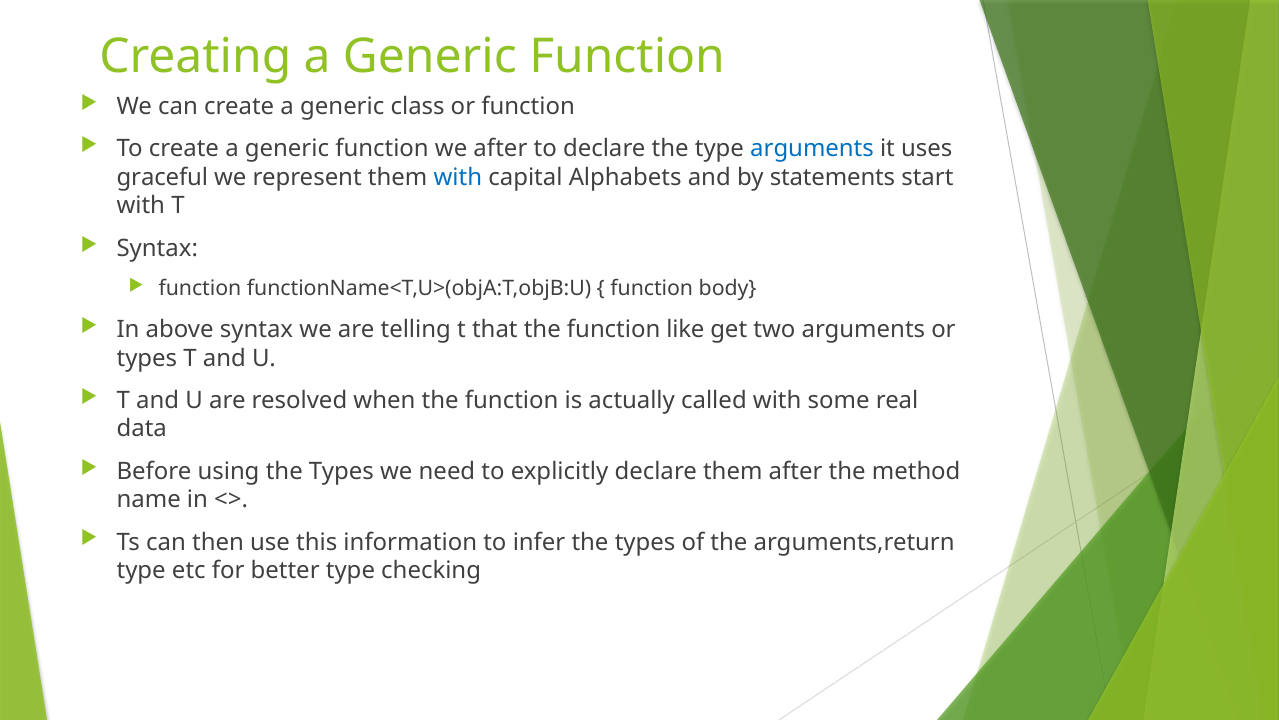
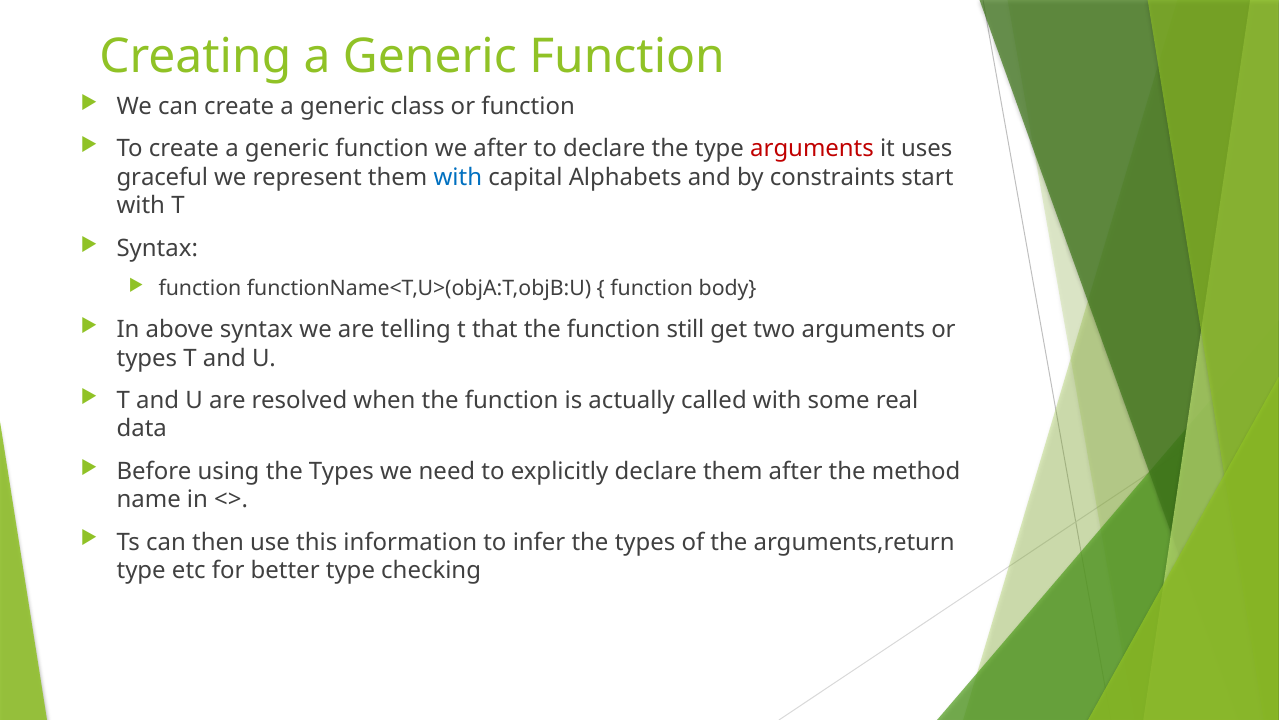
arguments colour: blue -> red (812, 148)
statements: statements -> constraints (832, 177)
like: like -> still (685, 329)
